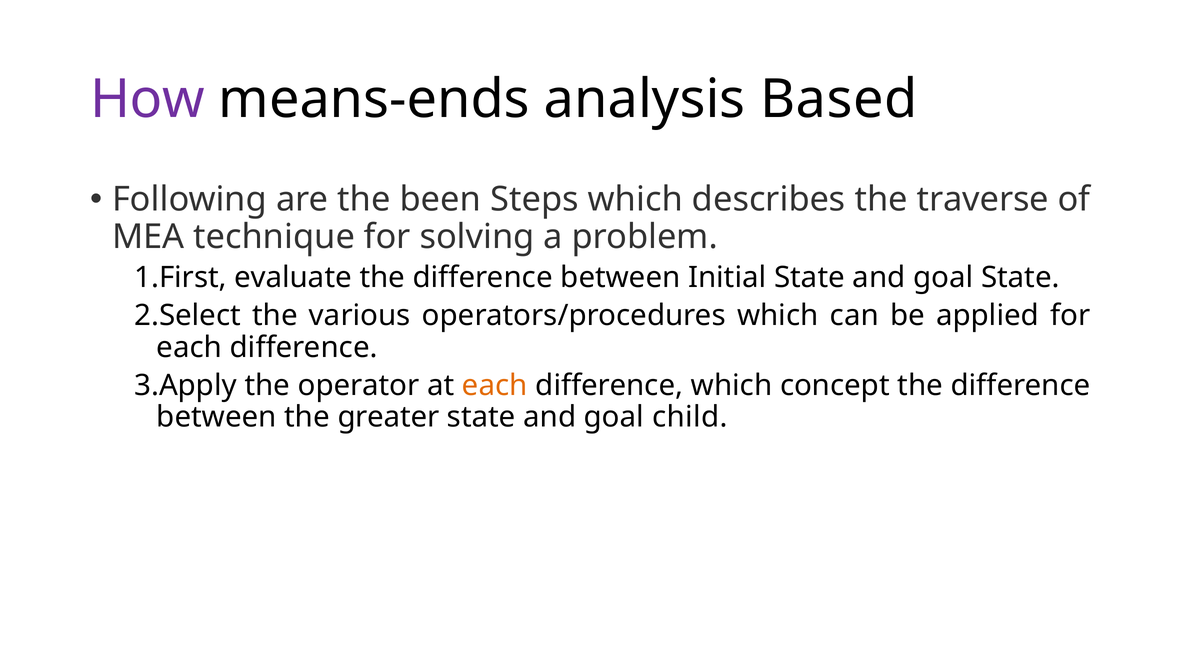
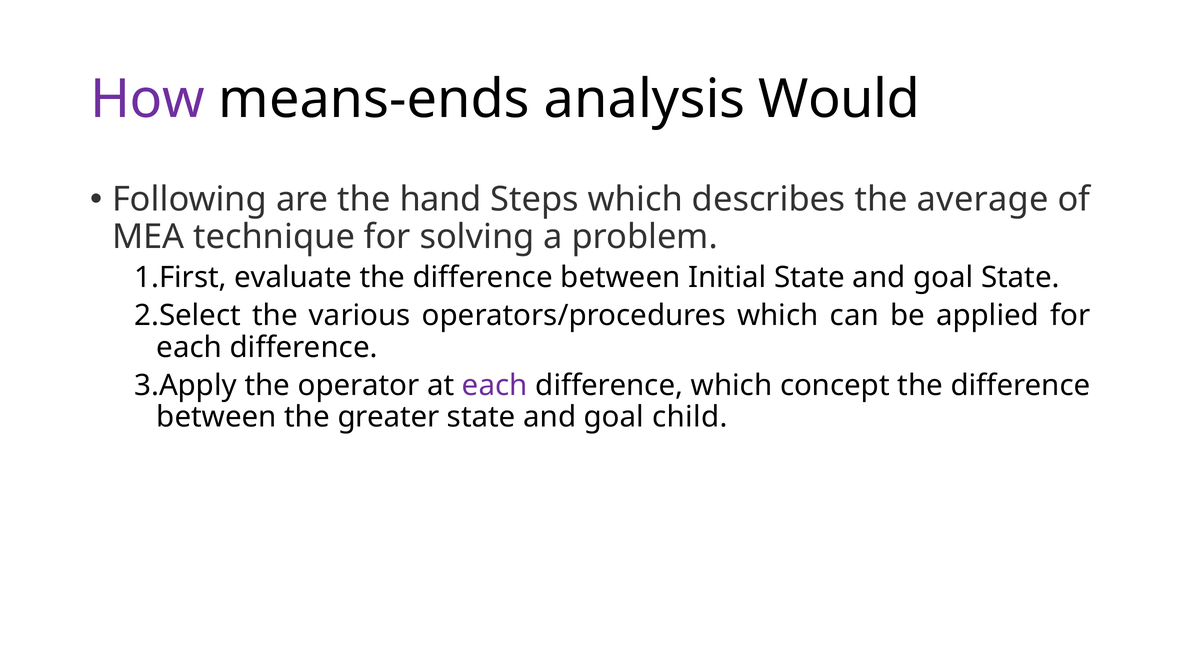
Based: Based -> Would (839, 99)
been: been -> hand (441, 200)
traverse: traverse -> average (983, 200)
each colour: orange -> purple (495, 385)
